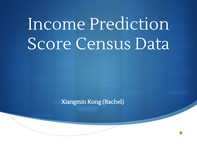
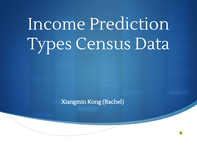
Score: Score -> Types (50, 44)
